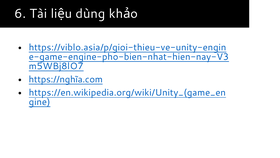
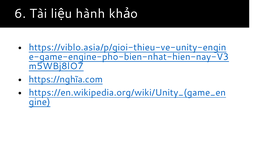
dùng: dùng -> hành (90, 14)
